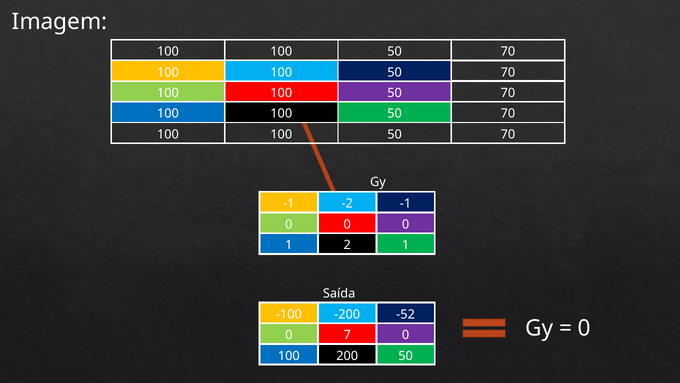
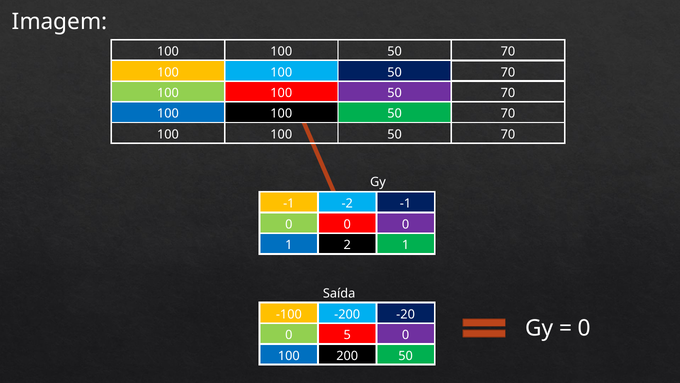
-52: -52 -> -20 (406, 314)
7: 7 -> 5 (347, 335)
